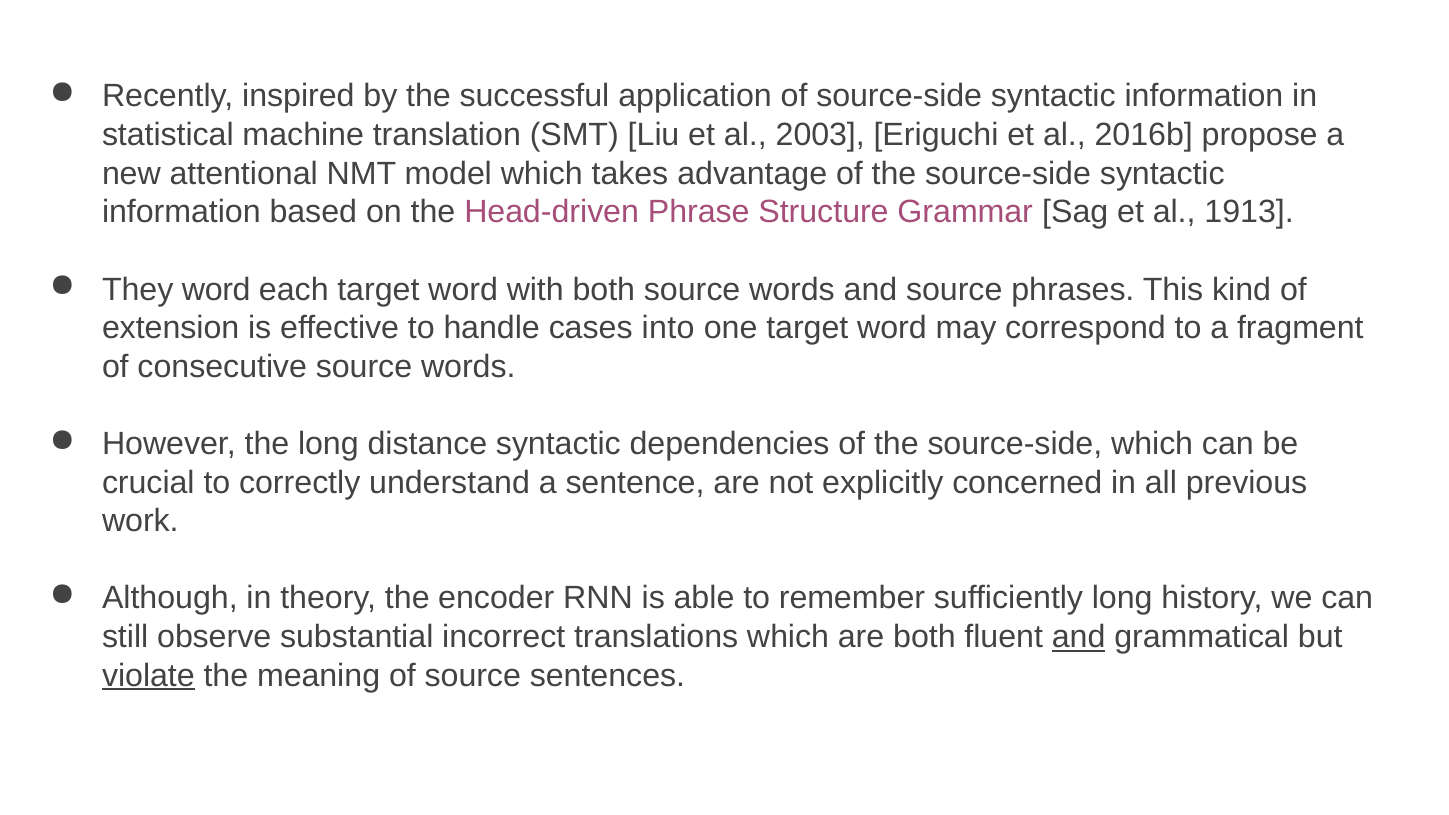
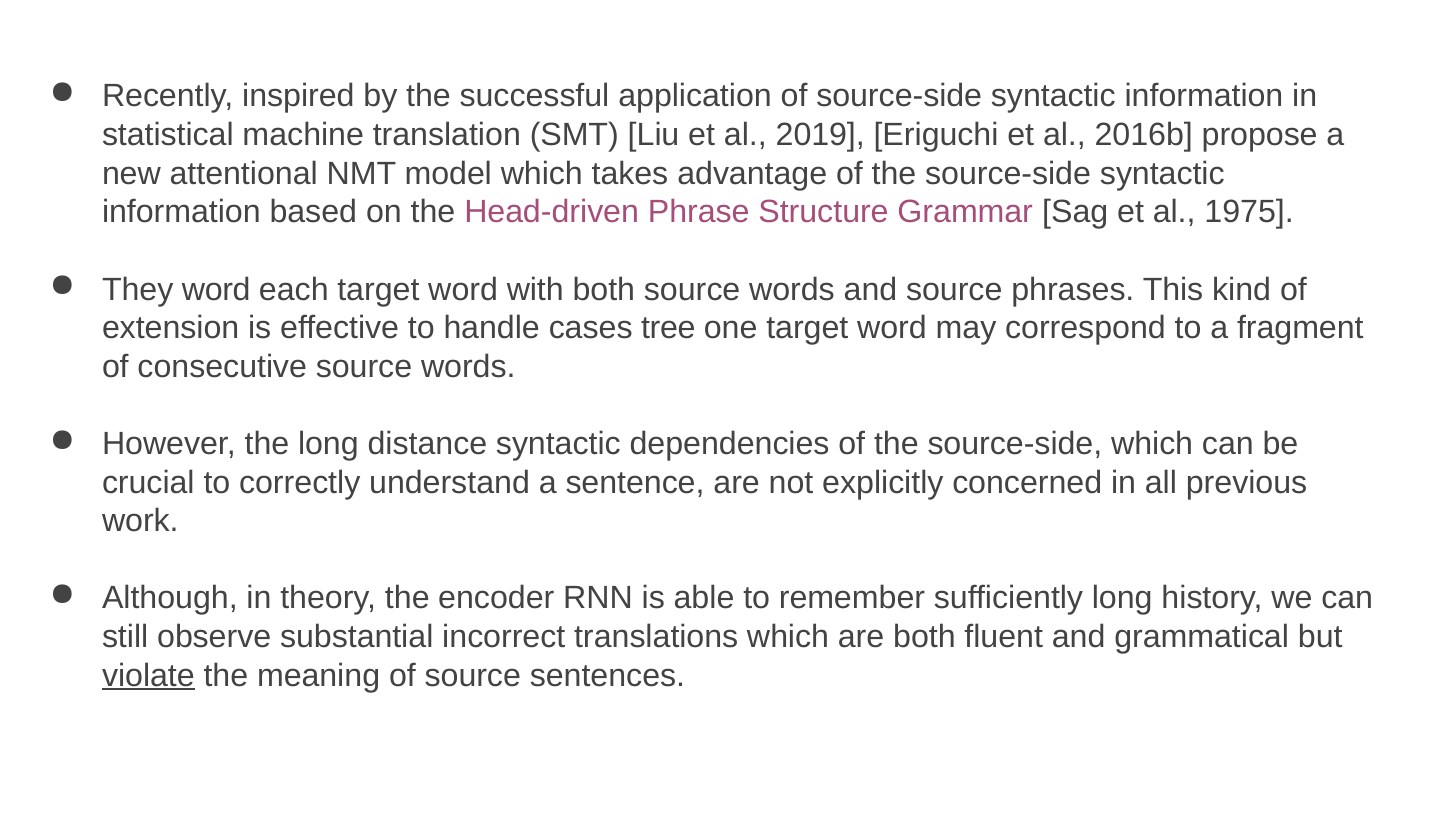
2003: 2003 -> 2019 (820, 135)
1913: 1913 -> 1975 (1249, 212)
into: into -> tree (668, 328)
and underline: present -> none (1079, 637)
